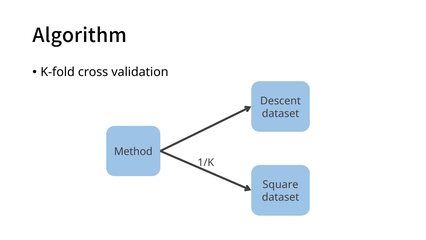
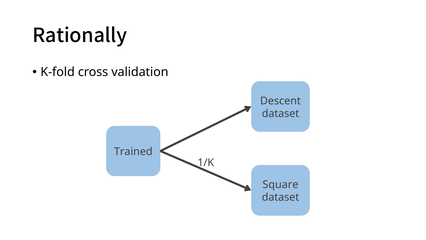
Algorithm: Algorithm -> Rationally (80, 36)
Method: Method -> Trained (133, 151)
